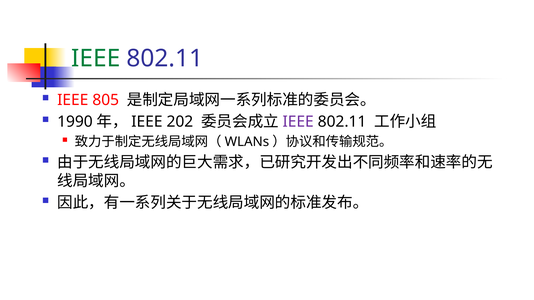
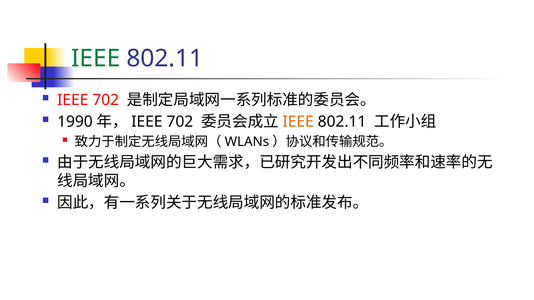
805: 805 -> 702 (106, 100)
202: 202 -> 702 (180, 122)
IEEE colour: purple -> orange (298, 122)
